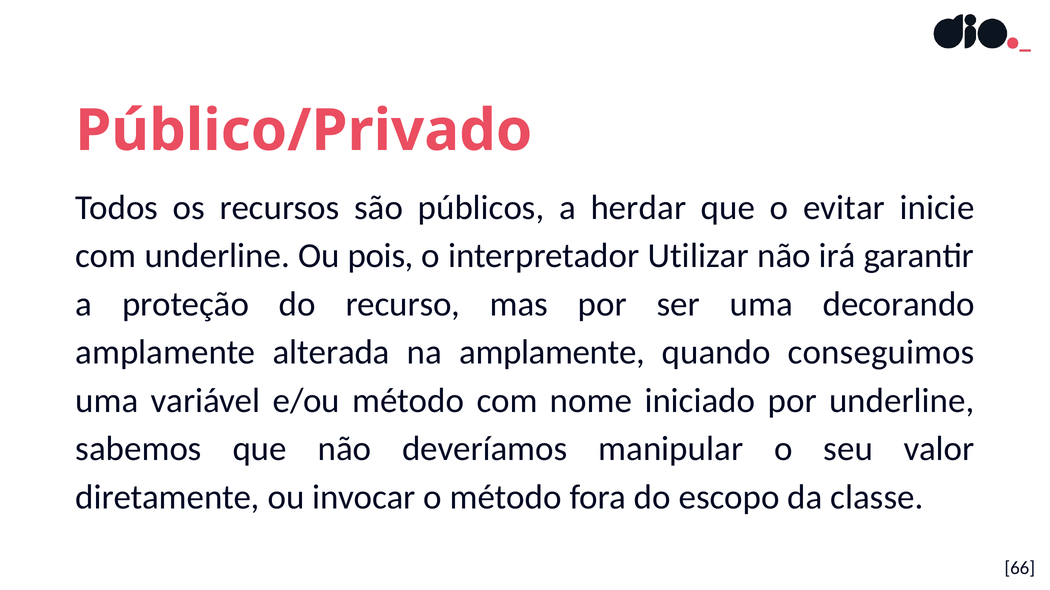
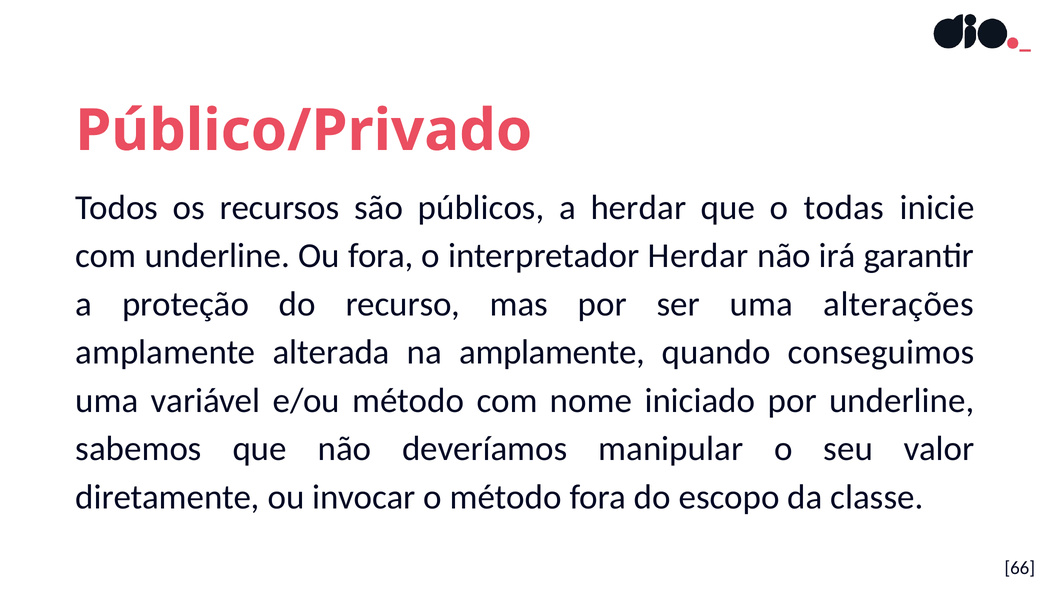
evitar: evitar -> todas (844, 208)
Ou pois: pois -> fora (381, 256)
interpretador Utilizar: Utilizar -> Herdar (698, 256)
decorando: decorando -> alterações (899, 304)
